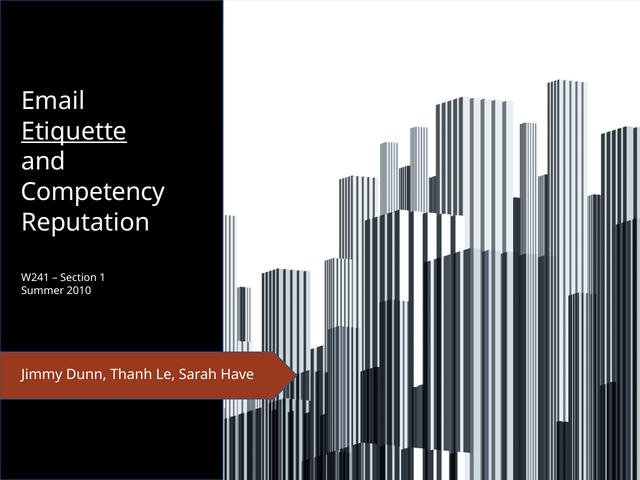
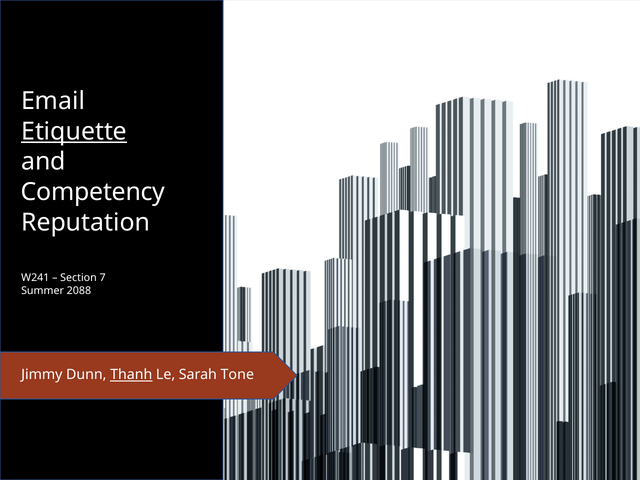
1: 1 -> 7 (103, 278)
2010: 2010 -> 2088 (79, 291)
Thanh underline: none -> present (131, 375)
Have: Have -> Tone (237, 375)
